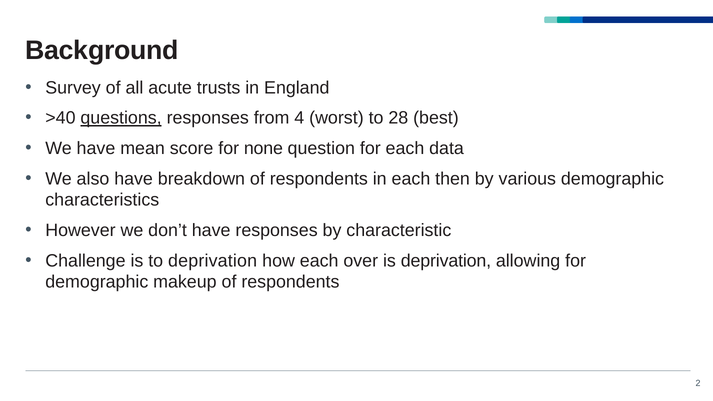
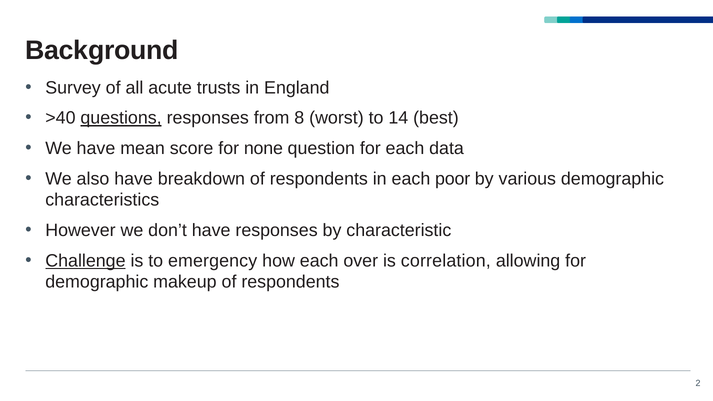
4: 4 -> 8 (299, 118)
28: 28 -> 14 (398, 118)
then: then -> poor (453, 179)
Challenge underline: none -> present (85, 261)
to deprivation: deprivation -> emergency (213, 261)
is deprivation: deprivation -> correlation (446, 261)
